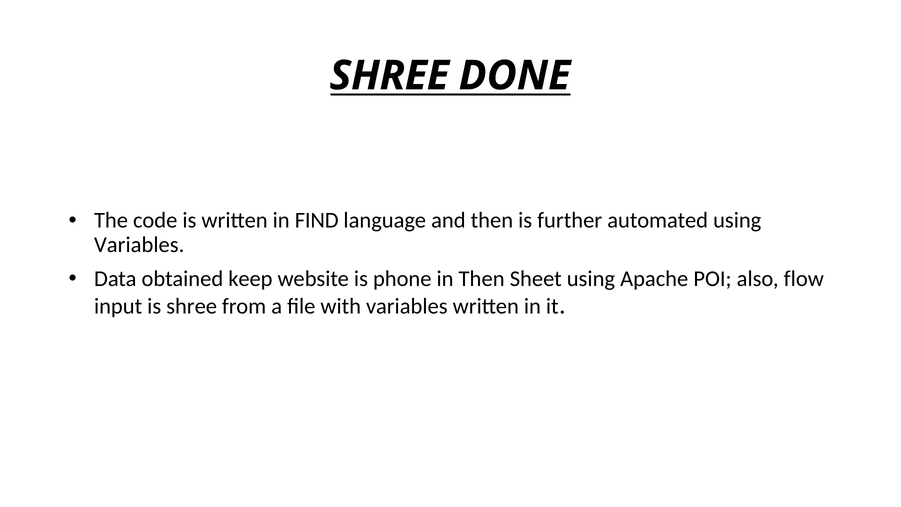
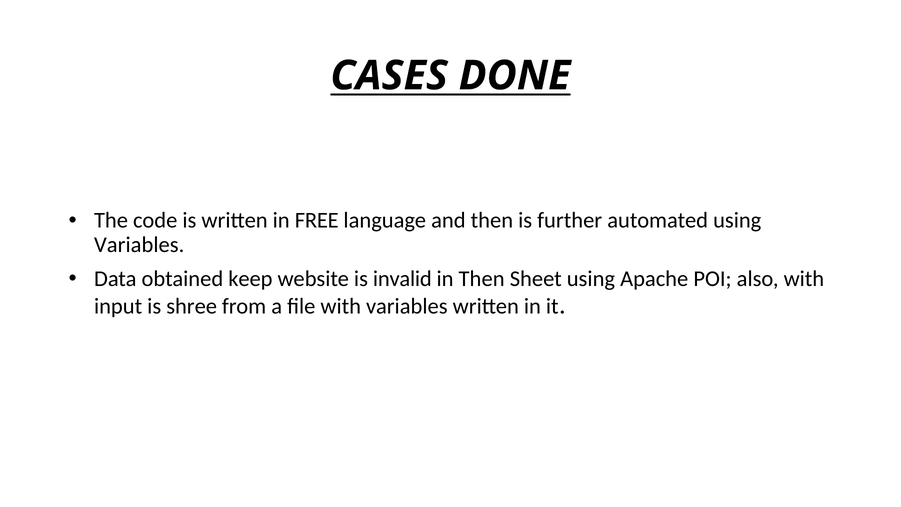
SHREE: SHREE -> CASES (389, 76)
FIND: FIND -> FREE (317, 220)
phone: phone -> invalid (402, 278)
also flow: flow -> with (804, 278)
